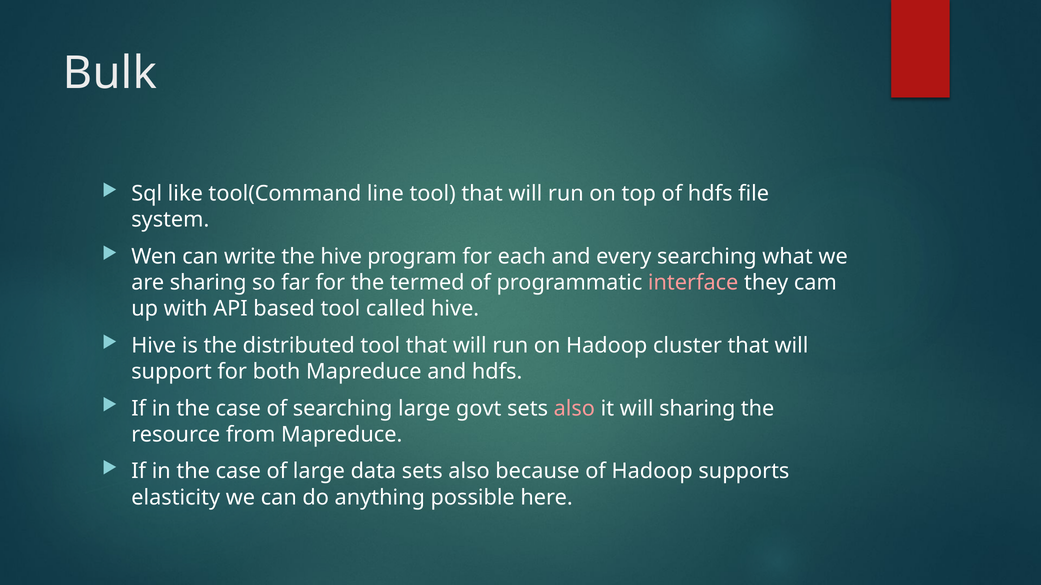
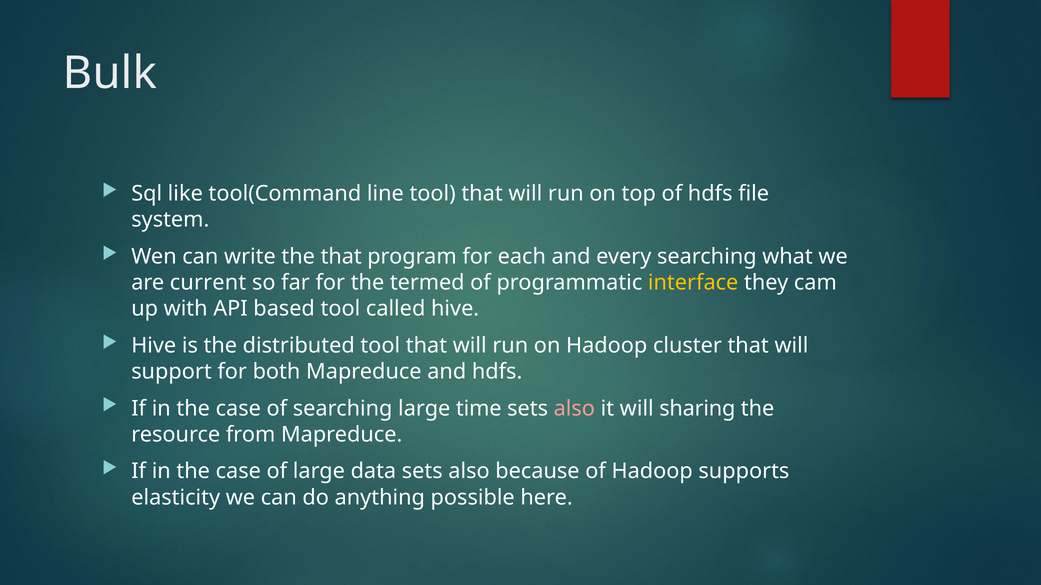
the hive: hive -> that (341, 257)
are sharing: sharing -> current (208, 283)
interface colour: pink -> yellow (693, 283)
govt: govt -> time (479, 409)
